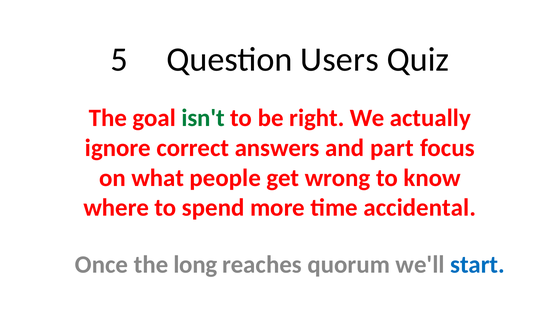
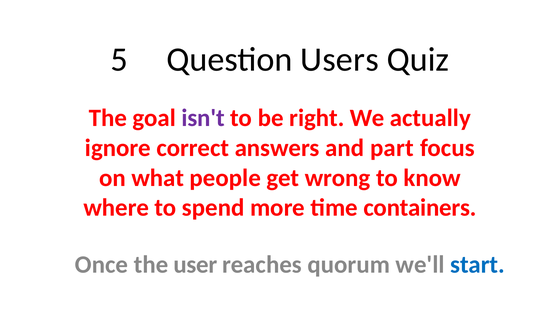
isn't colour: green -> purple (203, 118)
accidental: accidental -> containers (420, 208)
long: long -> user (195, 265)
